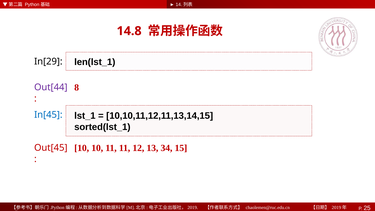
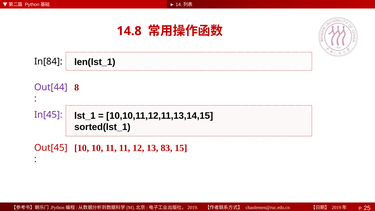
In[29: In[29 -> In[84 (48, 62)
In[45 colour: blue -> purple (48, 115)
34: 34 -> 83 (167, 148)
